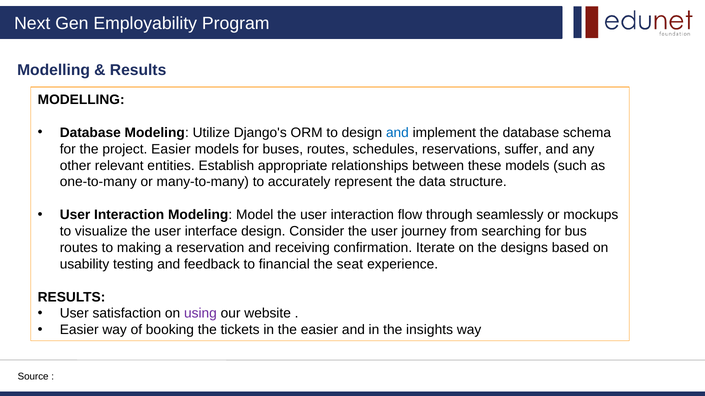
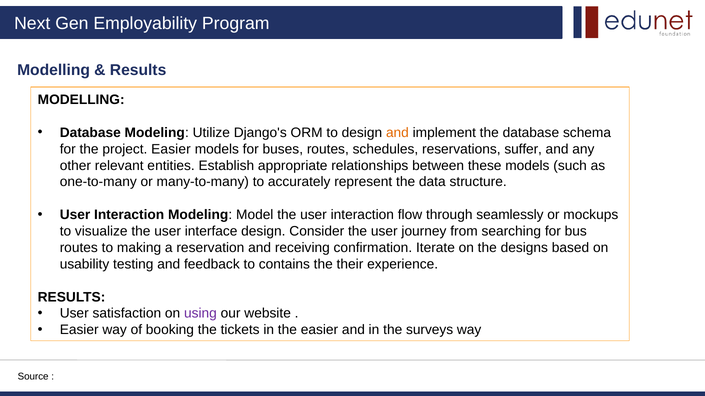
and colour: blue -> orange (397, 133)
financial: financial -> contains (284, 265)
seat: seat -> their (350, 265)
insights: insights -> surveys (430, 330)
